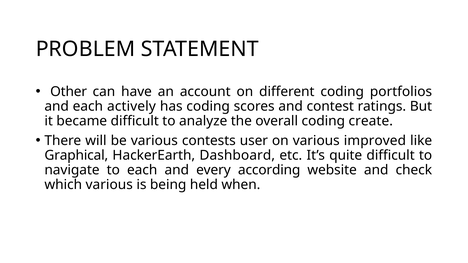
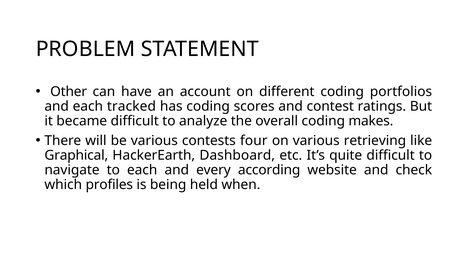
actively: actively -> tracked (131, 106)
create: create -> makes (371, 121)
user: user -> four (254, 141)
improved: improved -> retrieving (375, 141)
which various: various -> profiles (109, 185)
